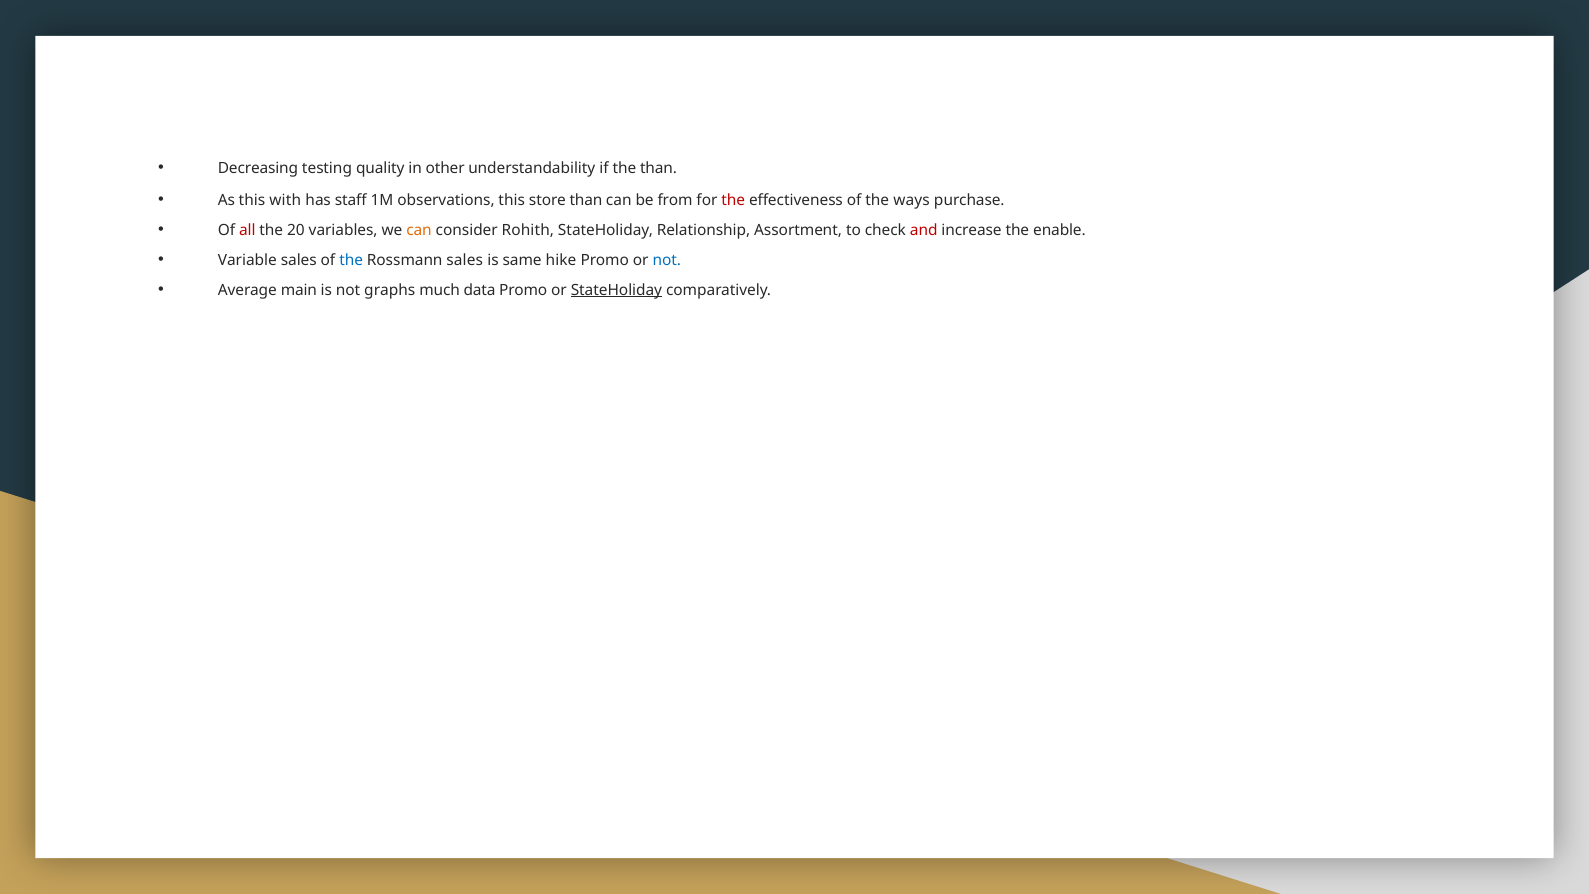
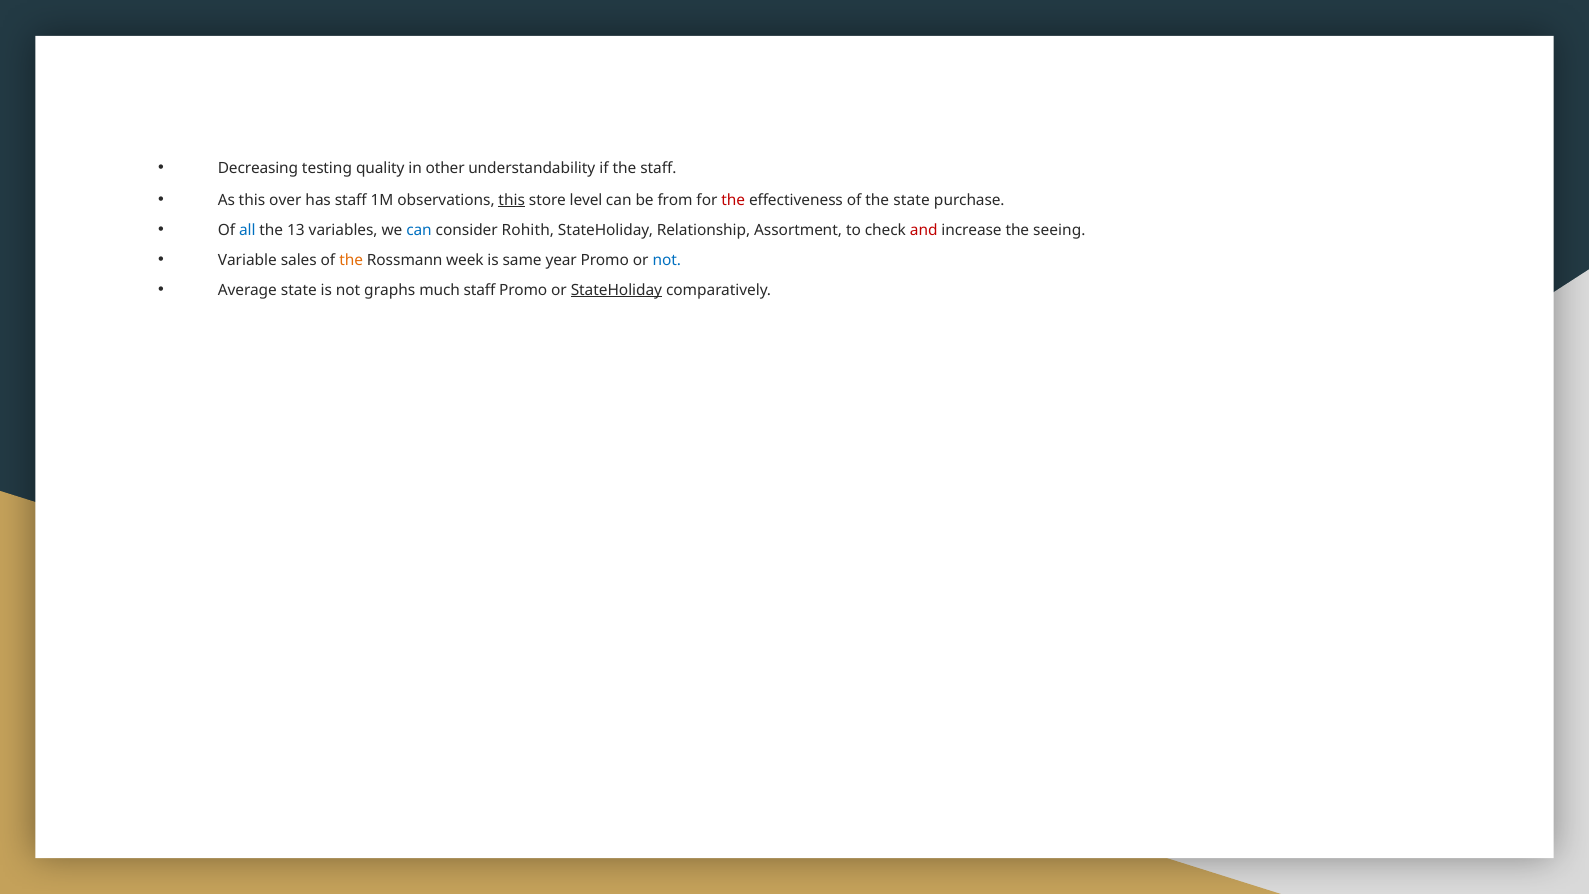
the than: than -> staff (658, 168)
with: with -> over (285, 200)
this underline: none -> present (512, 200)
store than: than -> level (586, 200)
the ways: ways -> state (912, 200)
all colour: red -> blue (247, 230)
20: 20 -> 13 (296, 230)
can colour: orange -> blue (419, 230)
enable: enable -> seeing (1059, 230)
the colour: blue -> orange (351, 260)
Rossmann sales: sales -> week (465, 260)
hike: hike -> year (561, 260)
Average main: main -> state (299, 290)
much data: data -> staff (480, 290)
